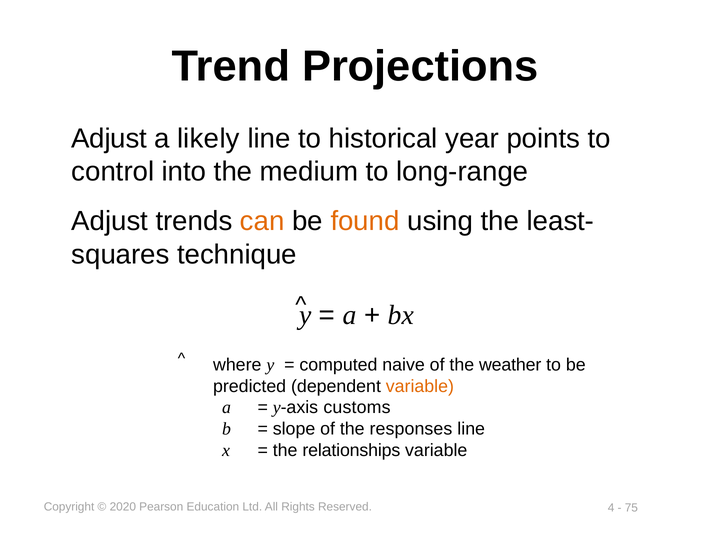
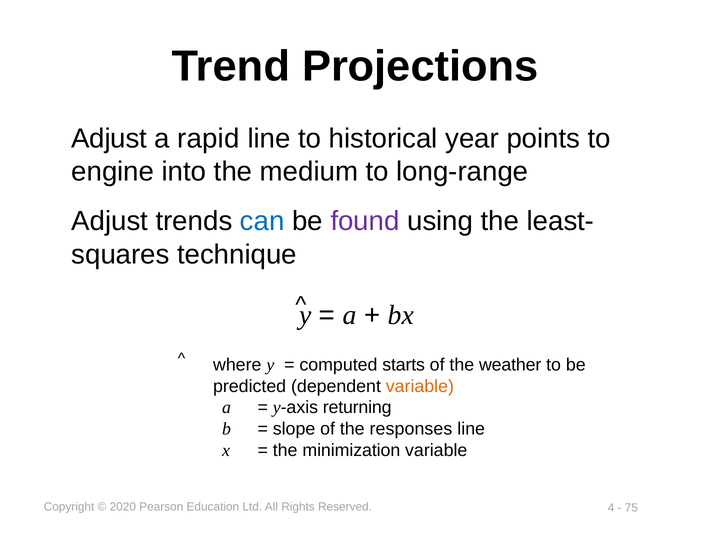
likely: likely -> rapid (208, 139)
control: control -> engine (113, 172)
can colour: orange -> blue (262, 221)
found colour: orange -> purple (365, 221)
naive: naive -> starts (404, 365)
customs: customs -> returning (357, 408)
relationships: relationships -> minimization (351, 450)
